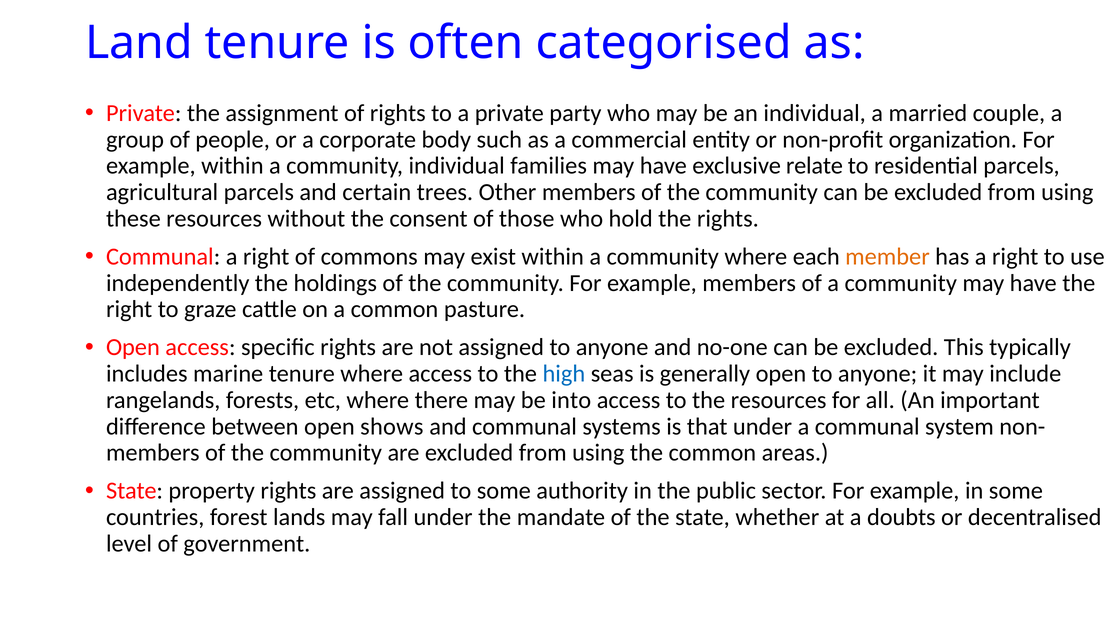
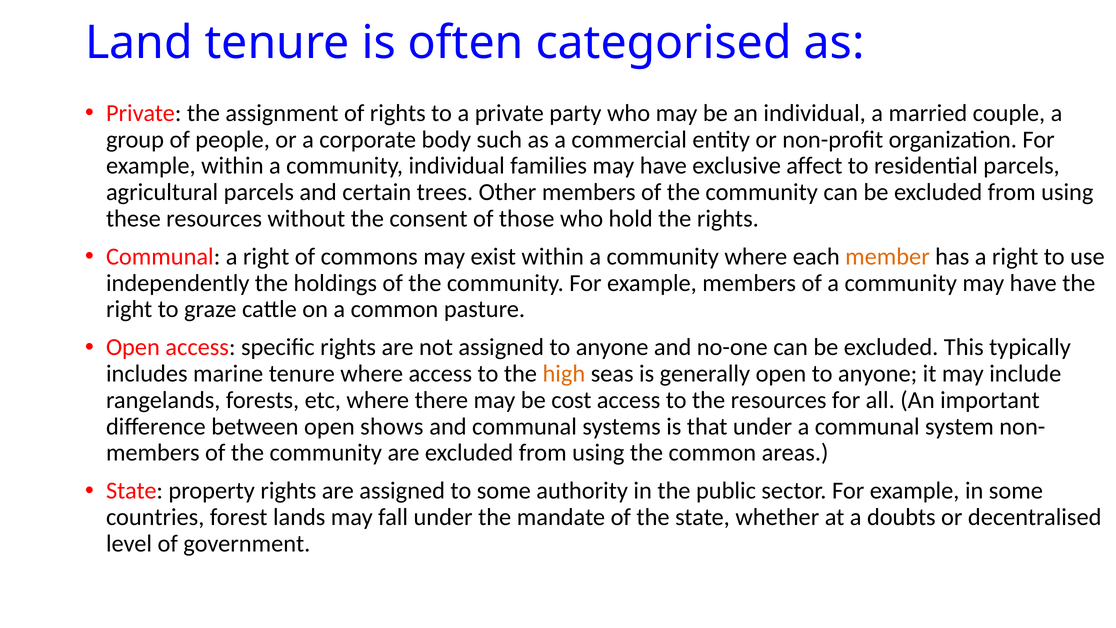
relate: relate -> affect (814, 166)
high colour: blue -> orange (564, 374)
into: into -> cost (571, 400)
